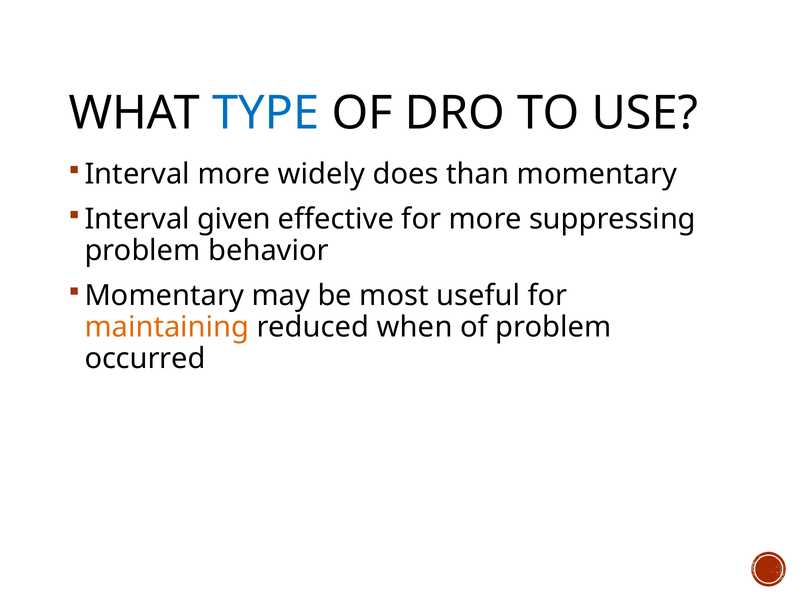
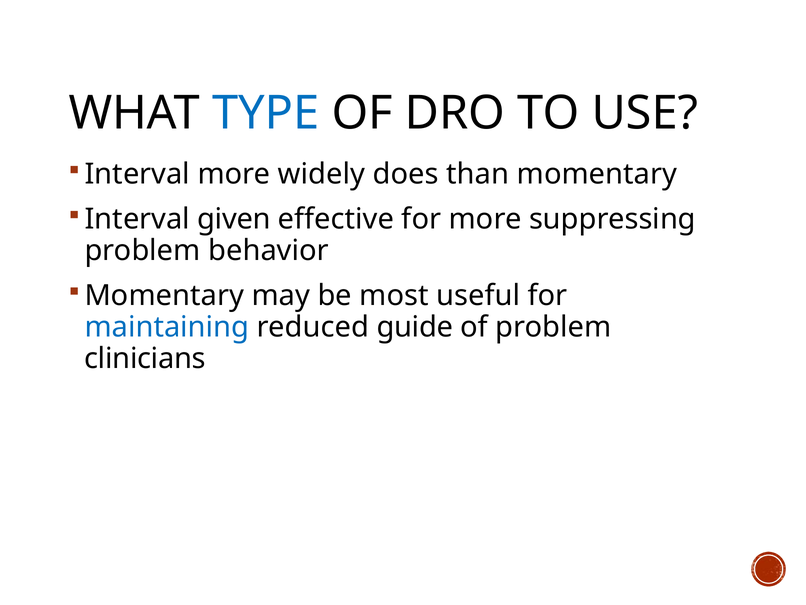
maintaining colour: orange -> blue (167, 327)
when: when -> guide (415, 327)
occurred: occurred -> clinicians (145, 358)
